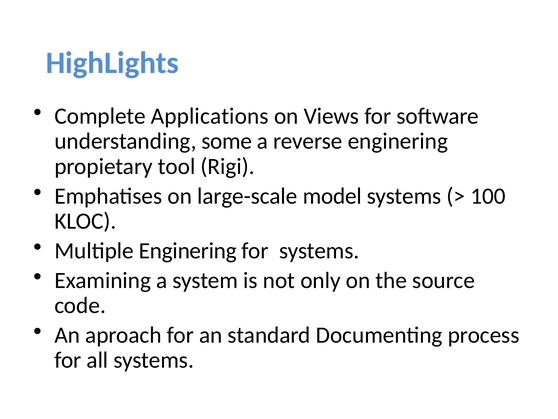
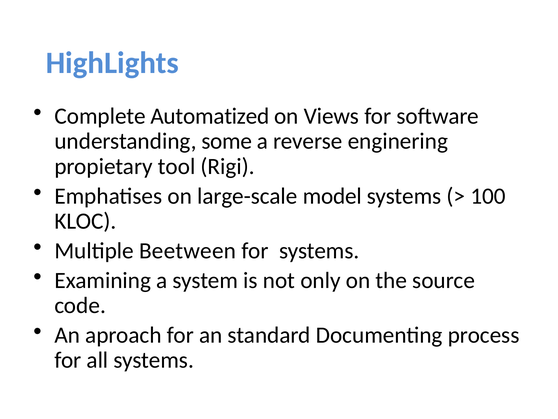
Applications: Applications -> Automatized (210, 116)
Multiple Enginering: Enginering -> Beetween (188, 250)
